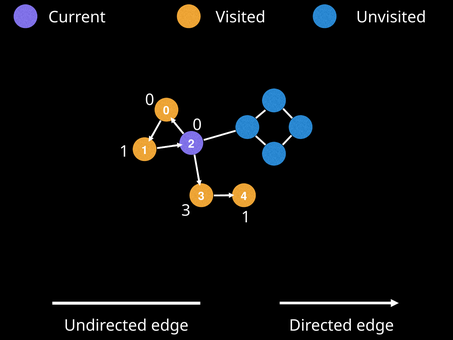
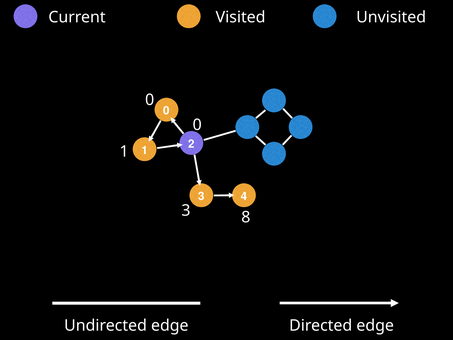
3 1: 1 -> 8 (246, 217)
